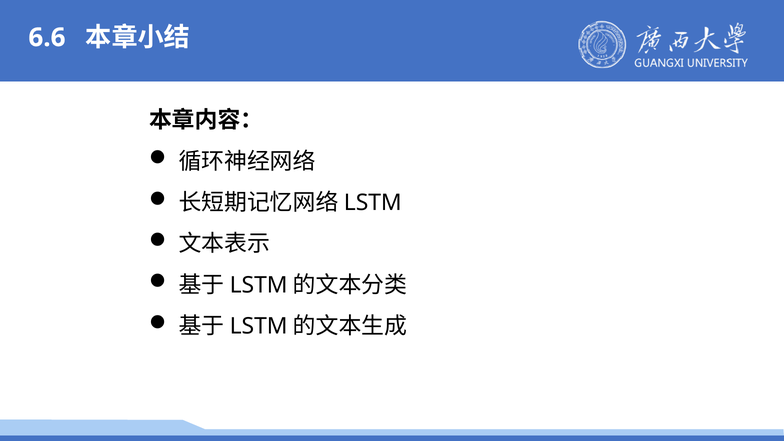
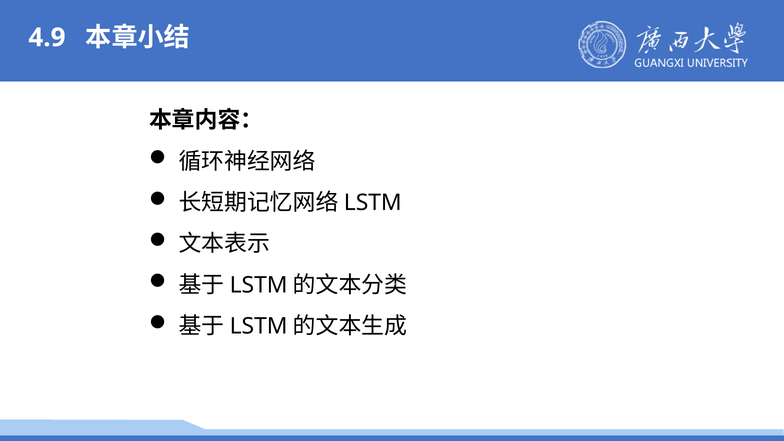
6.6: 6.6 -> 4.9 (47, 38)
